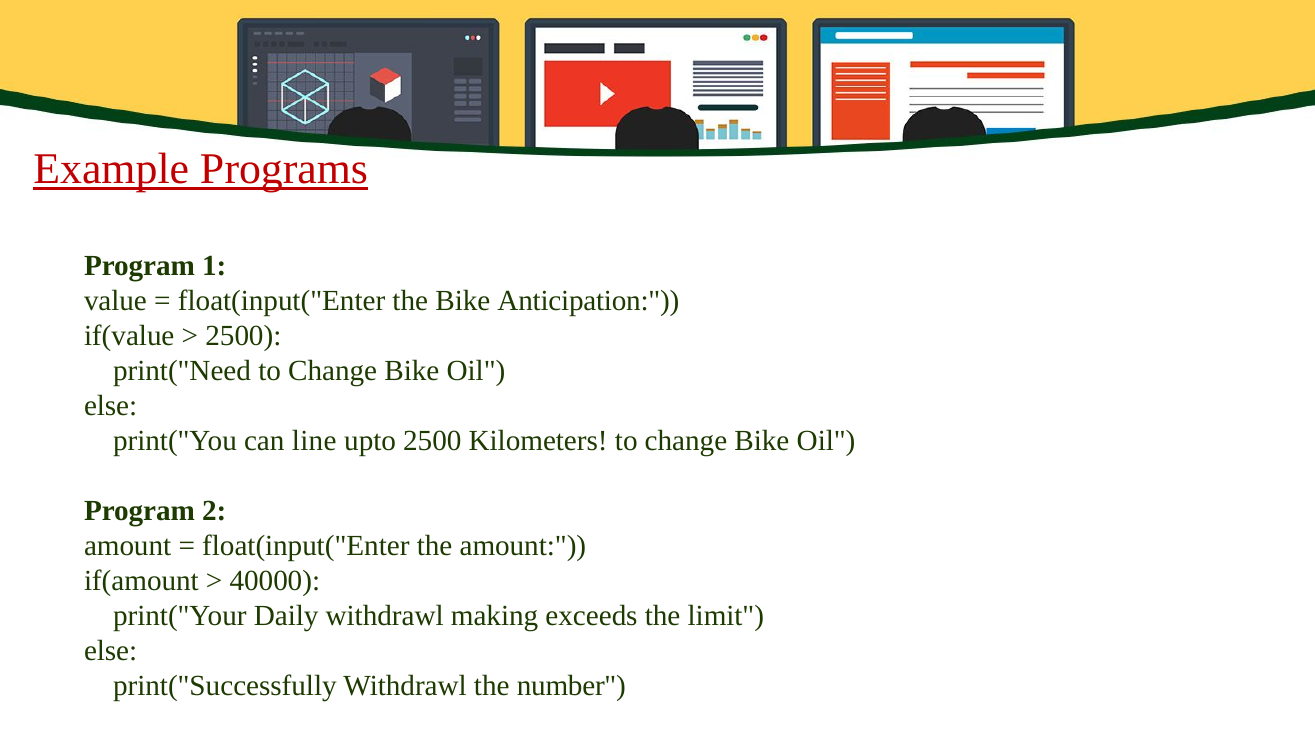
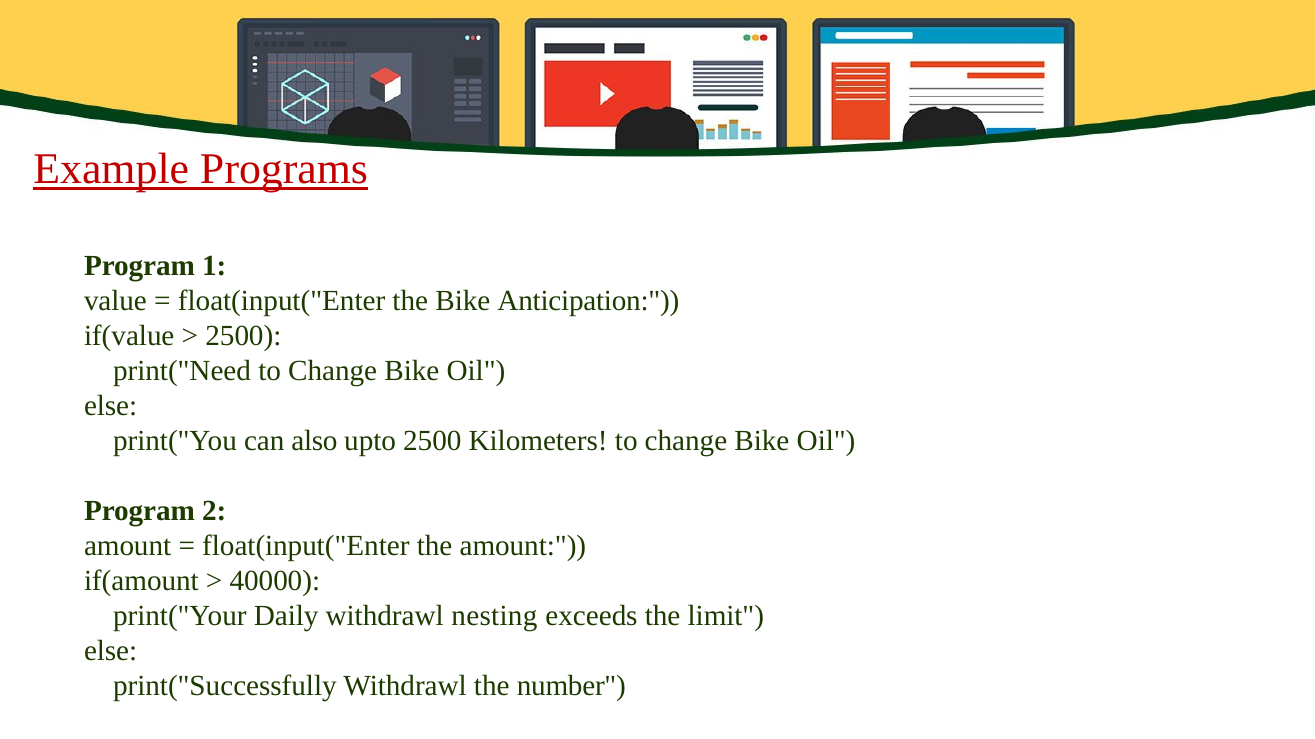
line: line -> also (314, 441)
making: making -> nesting (494, 616)
